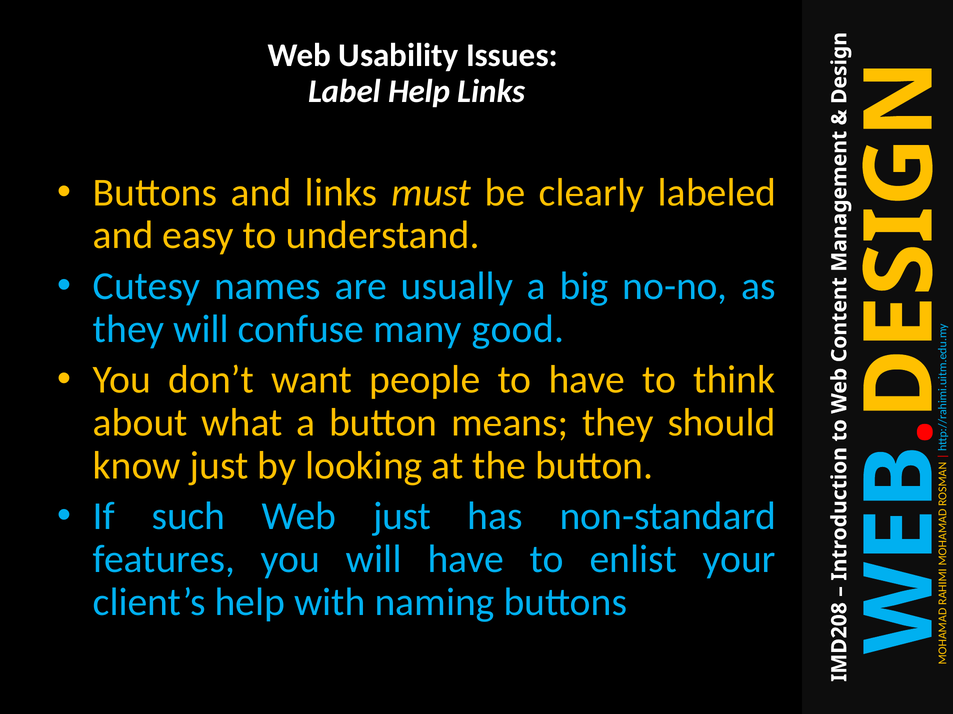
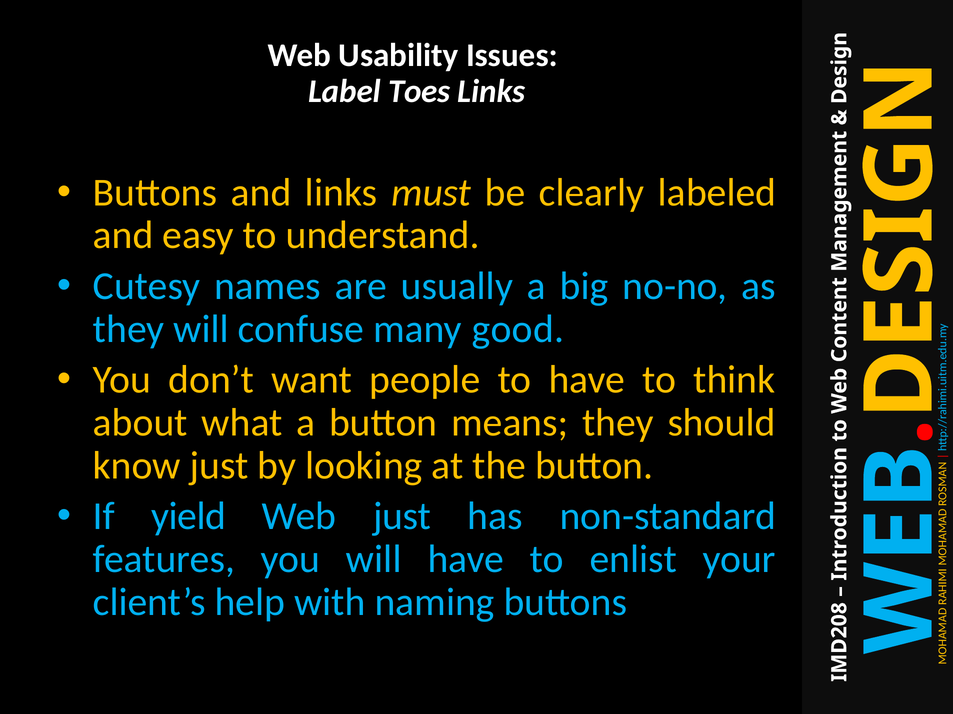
Label Help: Help -> Toes (419, 91)
such: such -> yield (189, 517)
